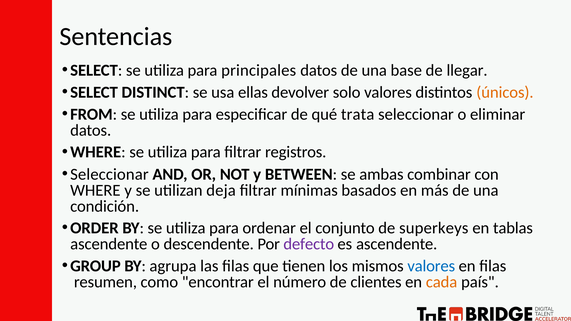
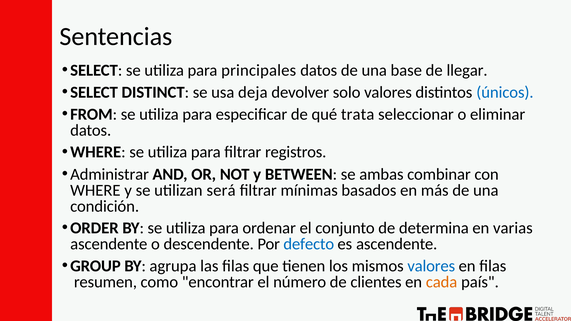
ellas: ellas -> deja (253, 92)
únicos colour: orange -> blue (505, 92)
Seleccionar: Seleccionar -> Administrar (110, 174)
deja: deja -> será (221, 190)
superkeys: superkeys -> determina (434, 228)
tablas: tablas -> varias (513, 228)
defecto colour: purple -> blue (309, 244)
